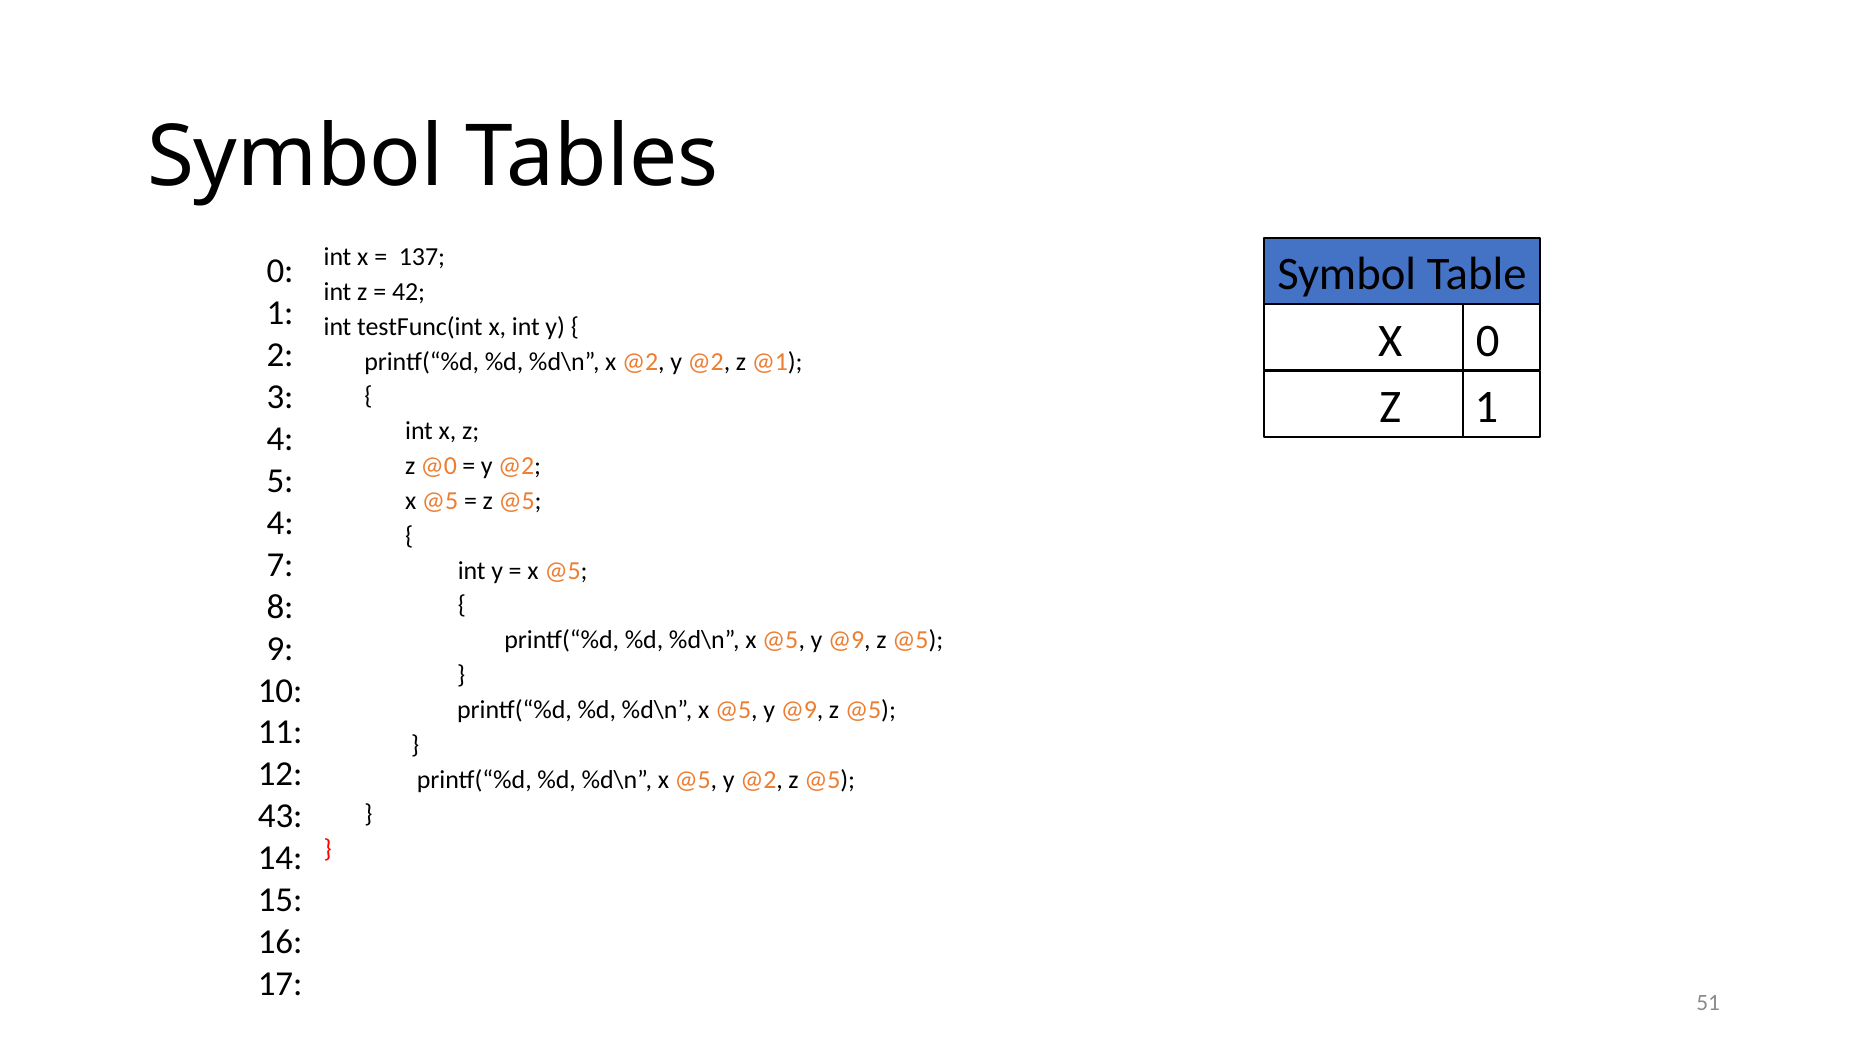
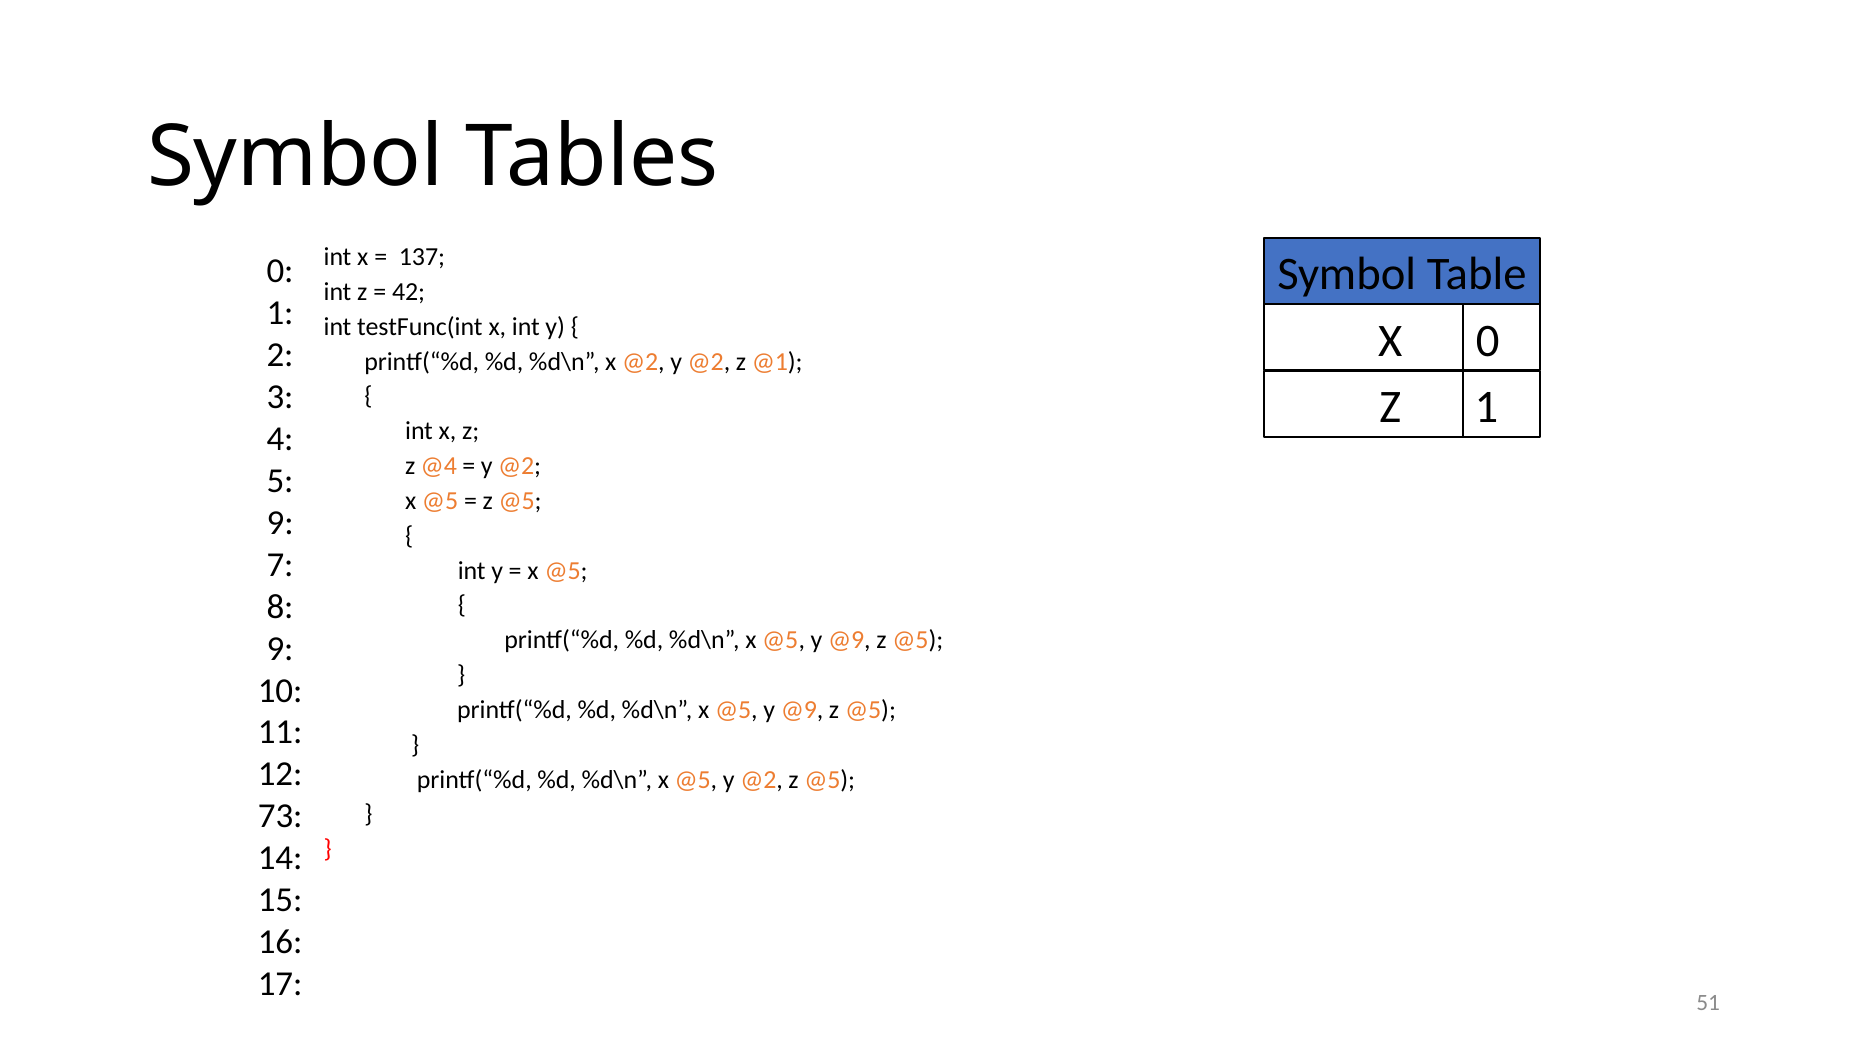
@0: @0 -> @4 (439, 466)
4: 4 -> 9 (280, 523)
43: 43 -> 73 (280, 817)
